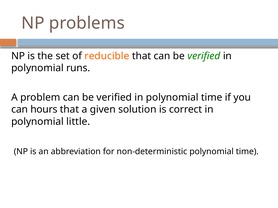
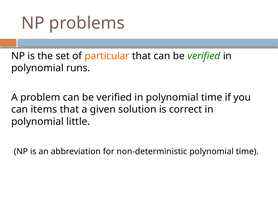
reducible: reducible -> particular (107, 56)
hours: hours -> items (44, 110)
